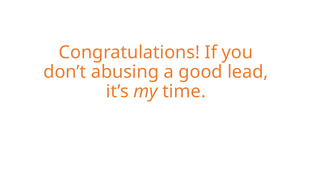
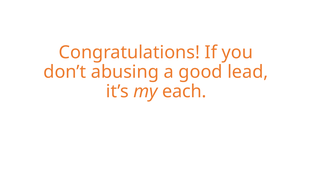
time: time -> each (184, 92)
